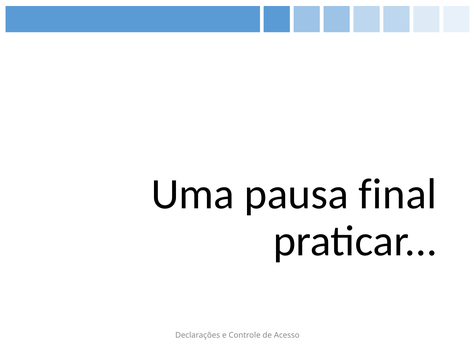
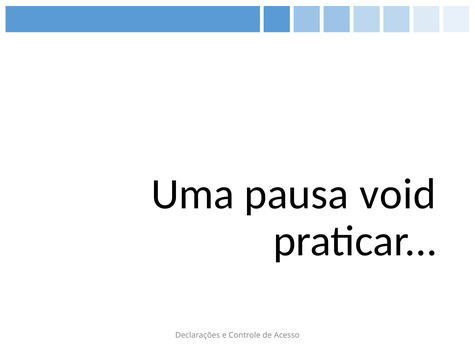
final: final -> void (398, 194)
